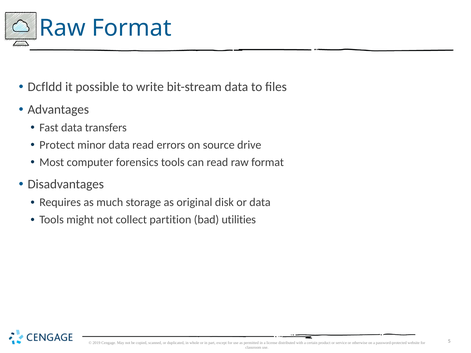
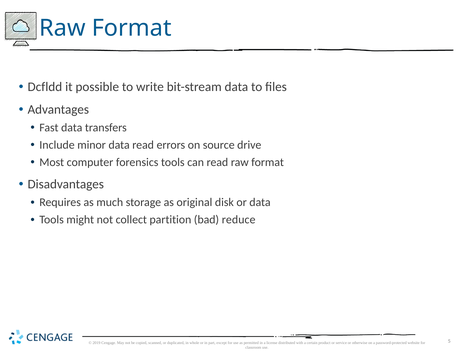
Protect: Protect -> Include (57, 145)
utilities: utilities -> reduce (239, 220)
